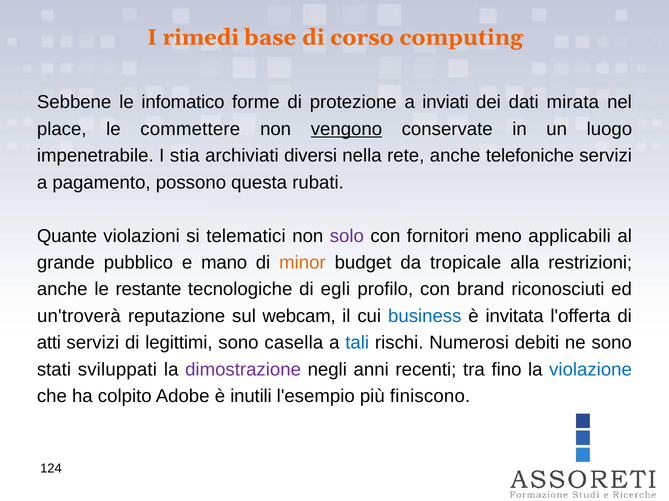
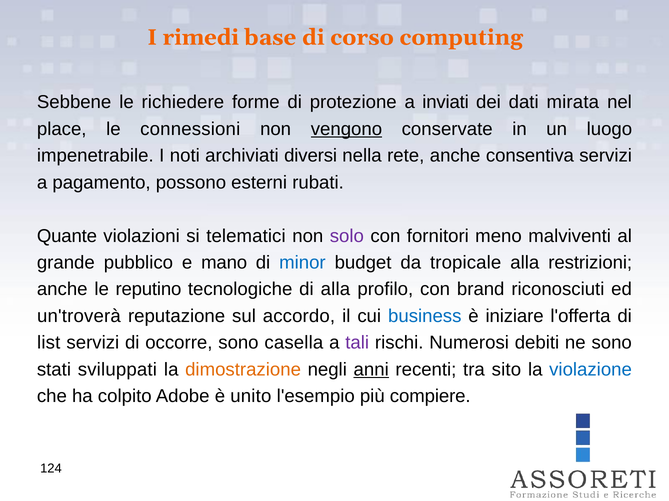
infomatico: infomatico -> richiedere (183, 102)
commettere: commettere -> connessioni (190, 129)
stia: stia -> noti (185, 156)
telefoniche: telefoniche -> consentiva (530, 156)
questa: questa -> esterni (259, 183)
applicabili: applicabili -> malviventi (570, 236)
minor colour: orange -> blue (302, 263)
restante: restante -> reputino (148, 290)
di egli: egli -> alla (335, 290)
webcam: webcam -> accordo (299, 317)
invitata: invitata -> iniziare (515, 317)
atti: atti -> list (49, 343)
legittimi: legittimi -> occorre (179, 343)
tali colour: blue -> purple (357, 343)
dimostrazione colour: purple -> orange (243, 370)
anni underline: none -> present (371, 370)
fino: fino -> sito (506, 370)
inutili: inutili -> unito (251, 397)
finiscono: finiscono -> compiere (430, 397)
